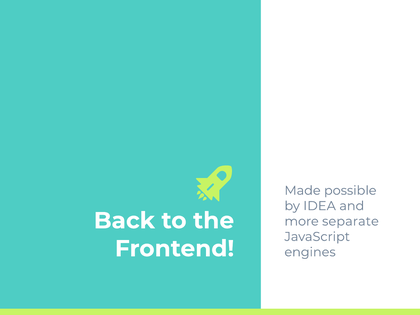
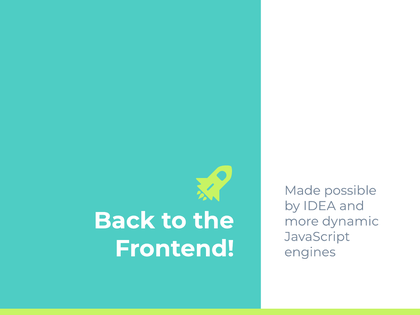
separate: separate -> dynamic (350, 221)
